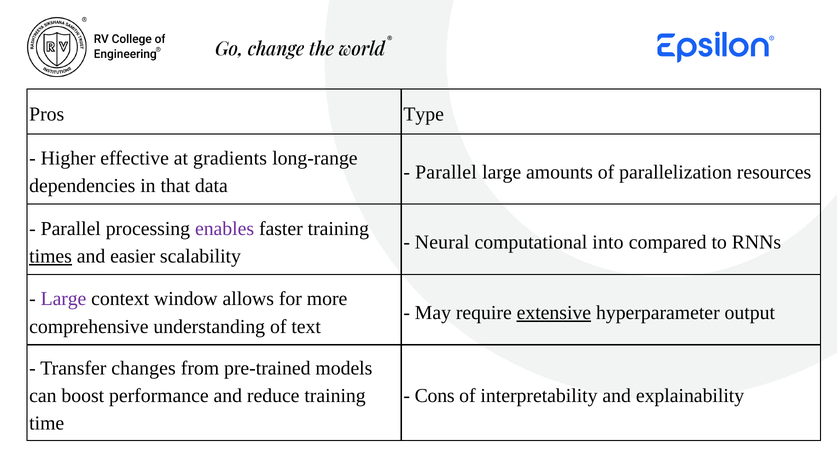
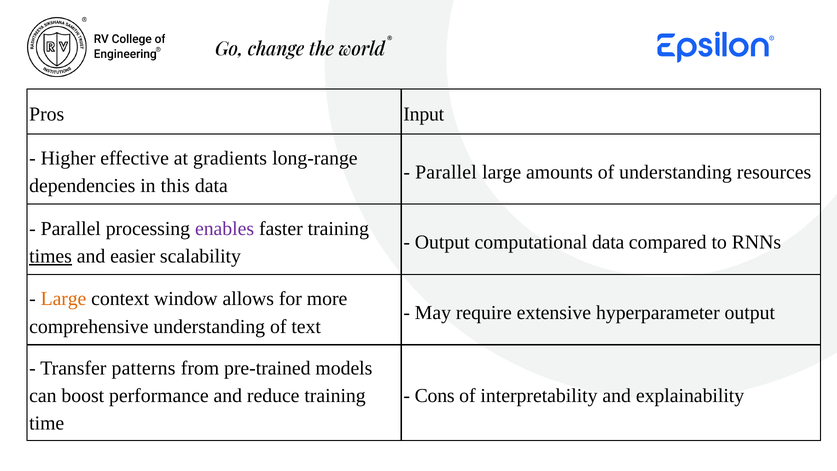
Type: Type -> Input (424, 114)
of parallelization: parallelization -> understanding (676, 172)
that: that -> this (175, 186)
Neural: Neural -> Output (442, 242)
computational into: into -> data (608, 242)
Large colour: purple -> orange (64, 299)
extensive underline: present -> none (554, 313)
changes: changes -> patterns (144, 368)
